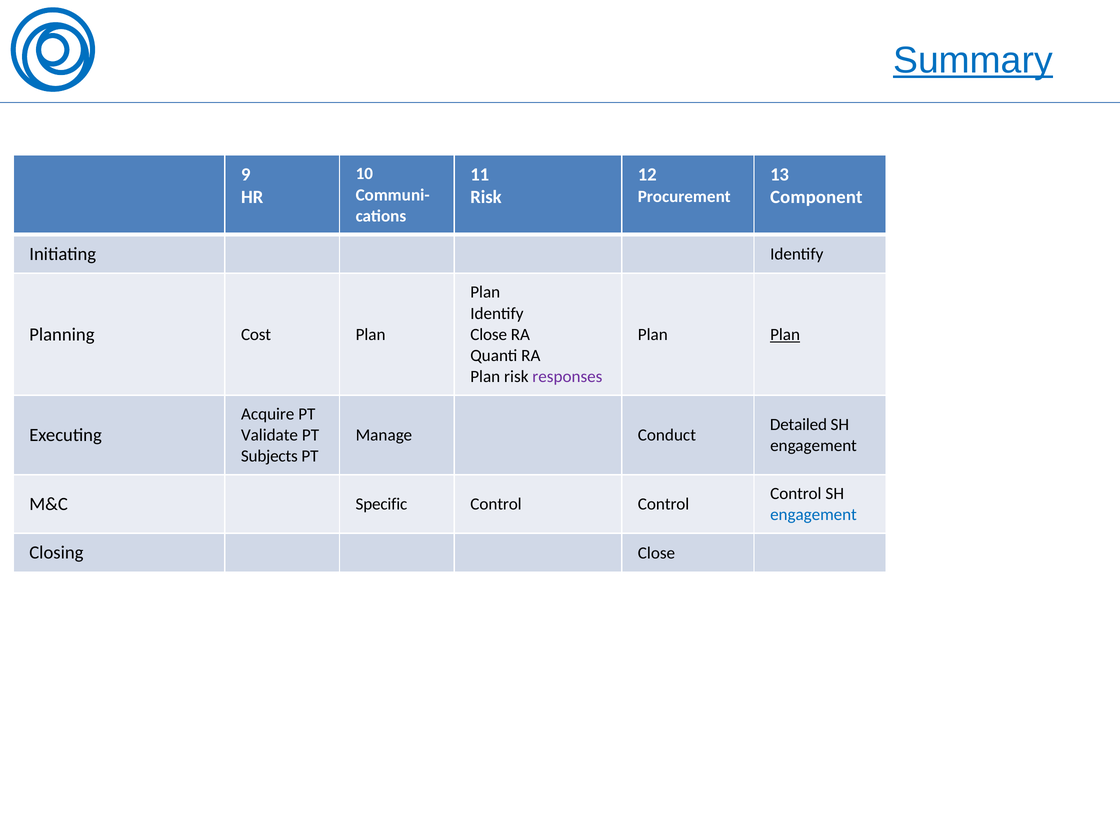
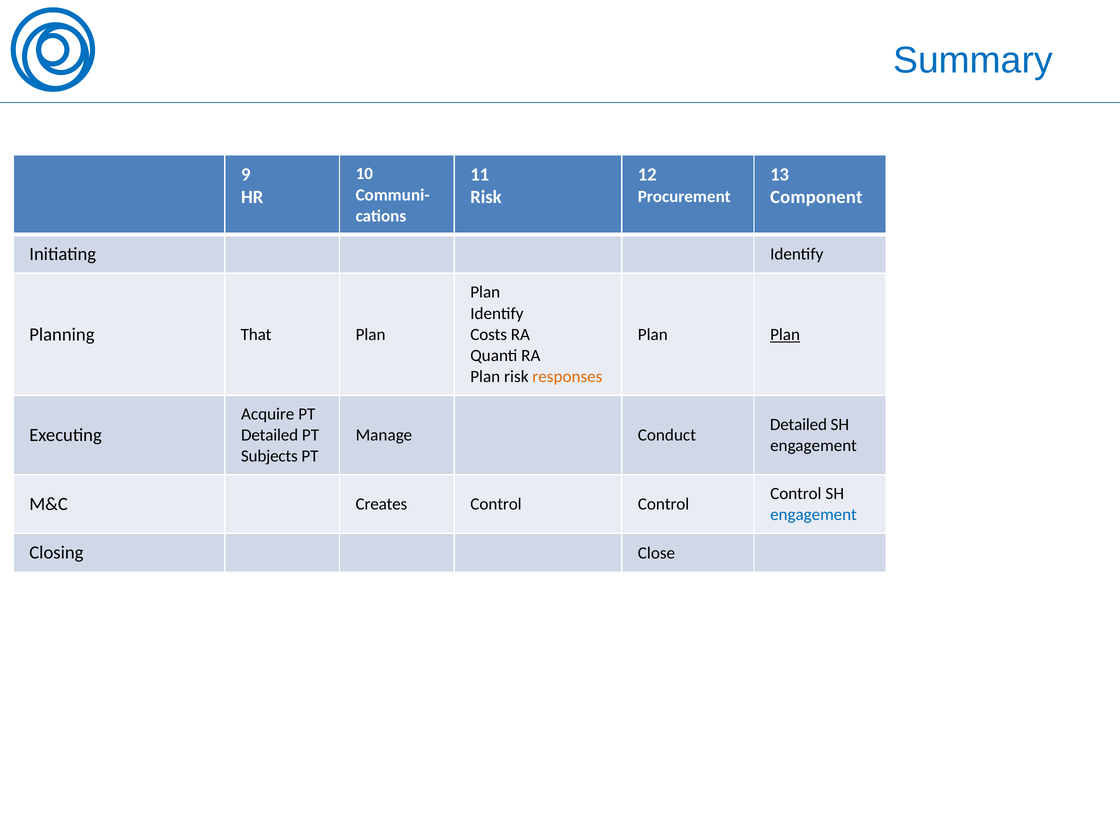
Summary underline: present -> none (973, 61)
Cost: Cost -> That (256, 334)
Close: Close -> Costs (489, 334)
responses colour: purple -> orange (567, 377)
Validate: Validate -> Detailed (270, 435)
Specific: Specific -> Creates (381, 504)
